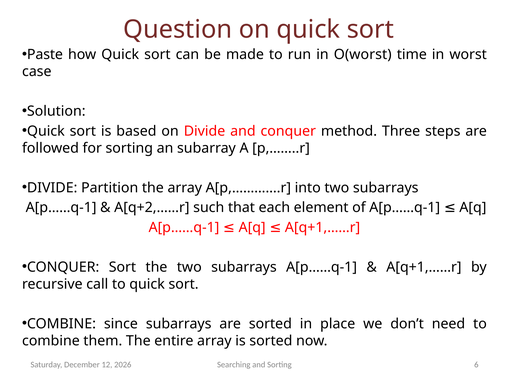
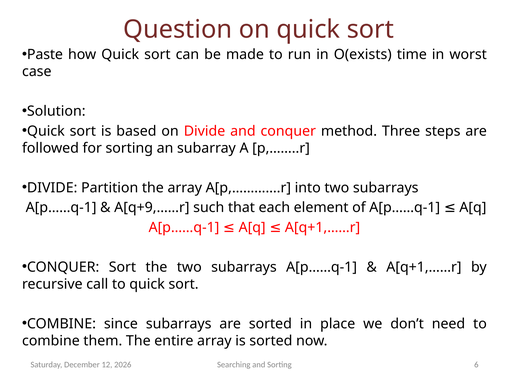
O(worst: O(worst -> O(exists (363, 54)
A[q+2,……r: A[q+2,……r -> A[q+9,……r (152, 207)
